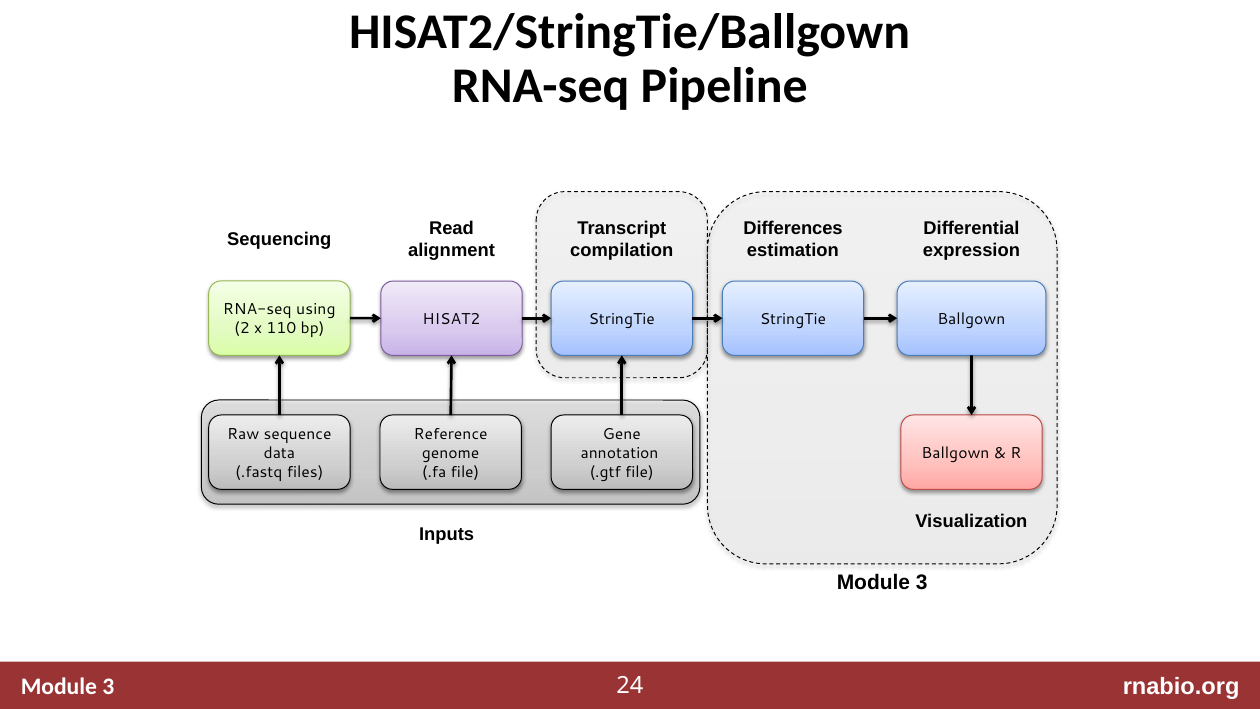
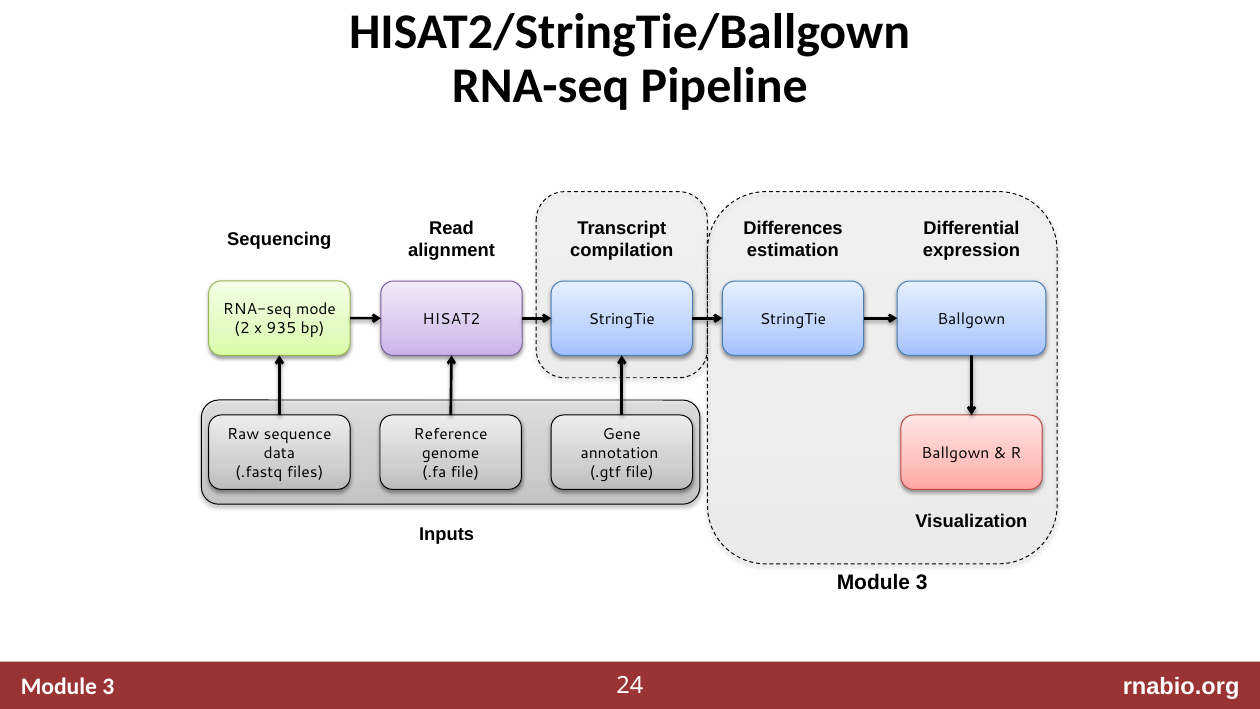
using: using -> mode (316, 310)
110: 110 -> 935 (281, 329)
